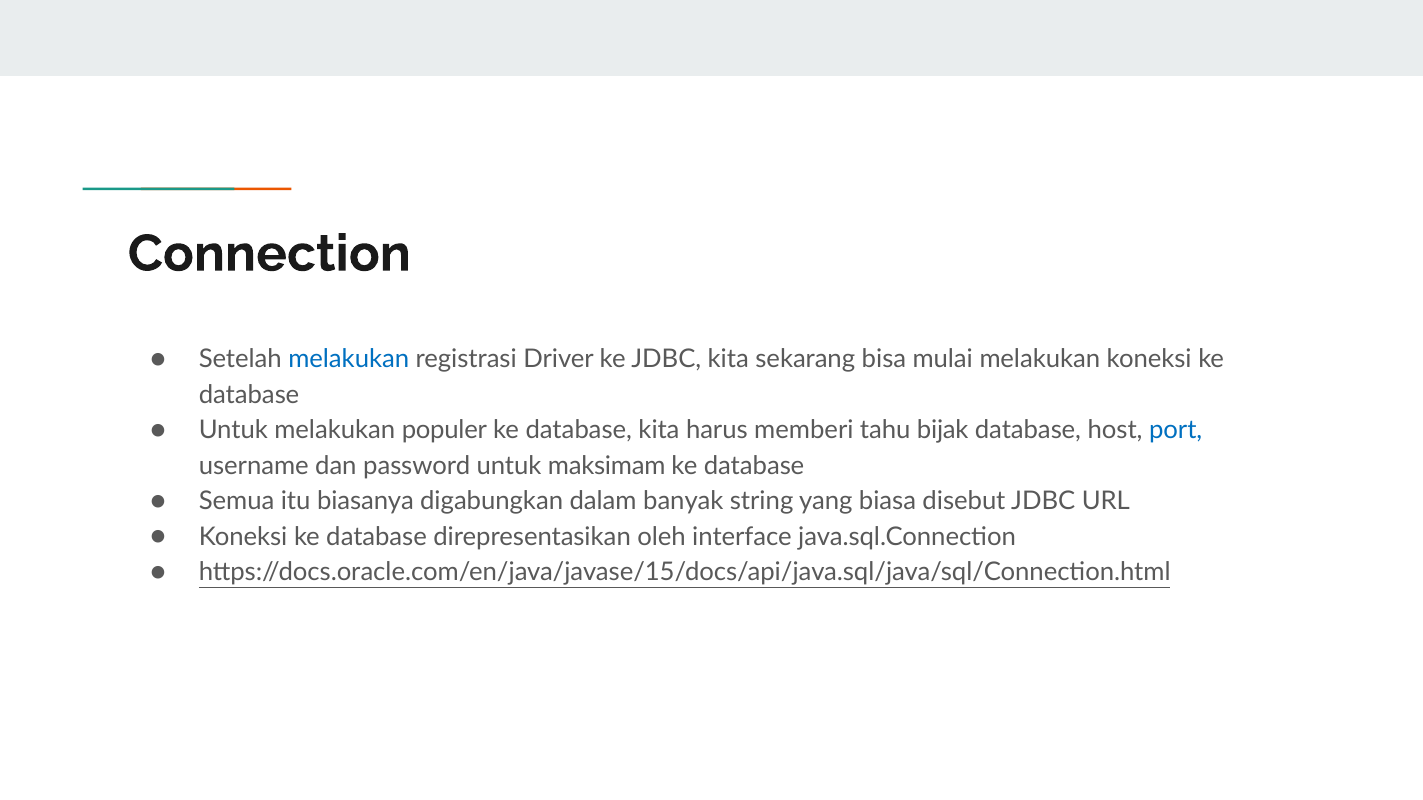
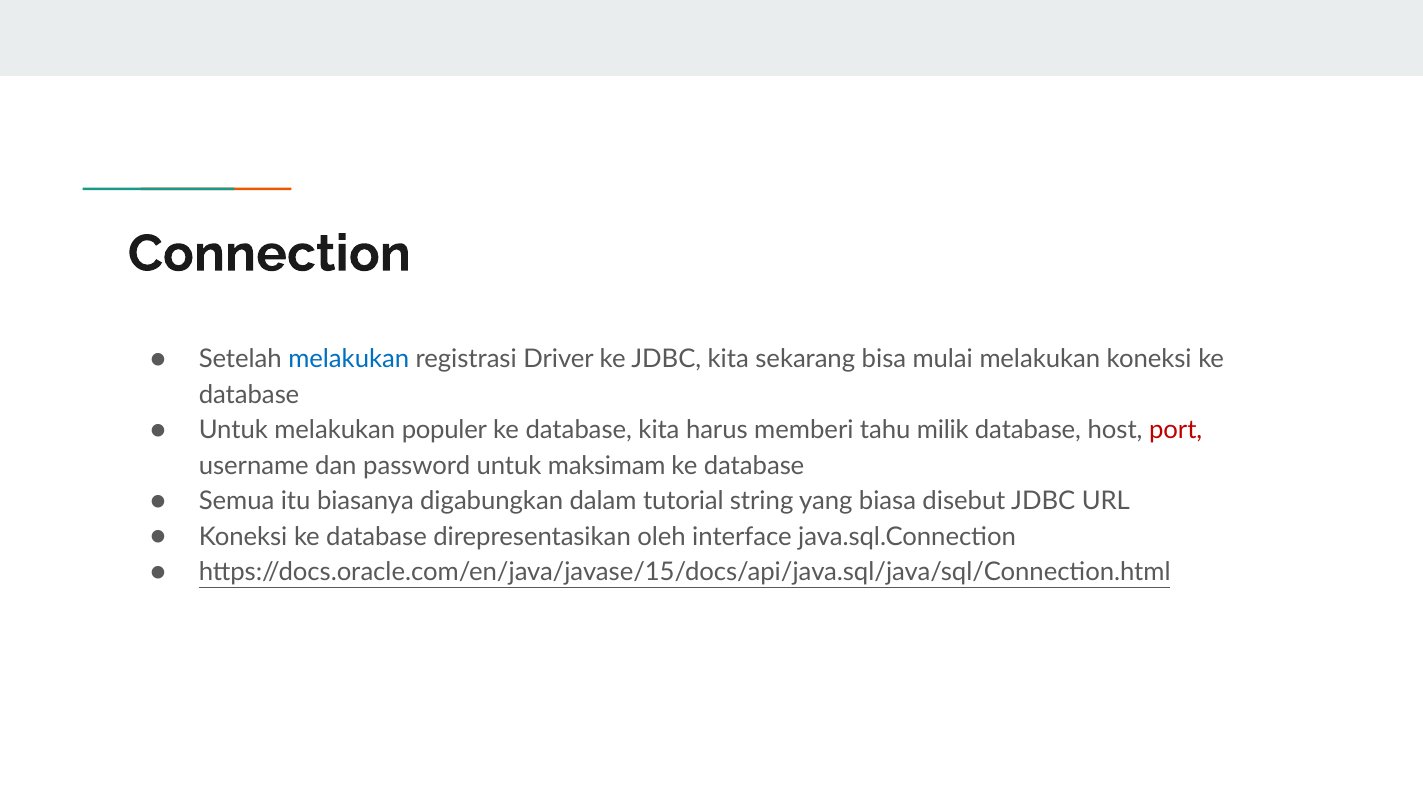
bijak: bijak -> milik (943, 431)
port colour: blue -> red (1176, 431)
banyak: banyak -> tutorial (683, 501)
